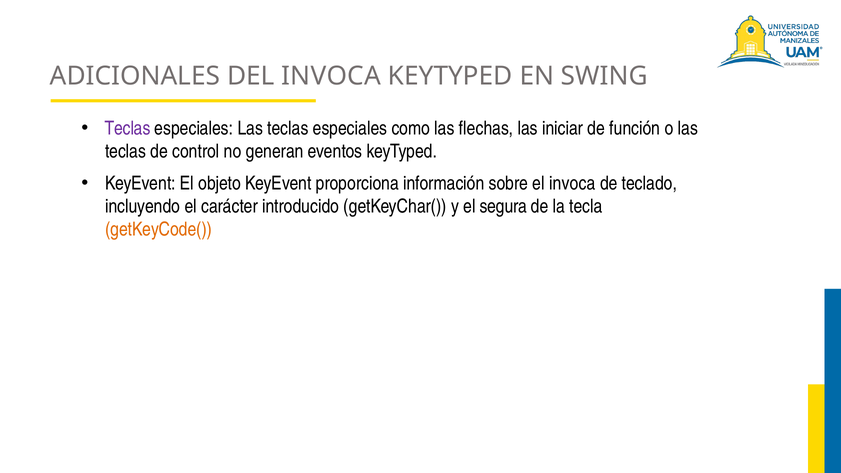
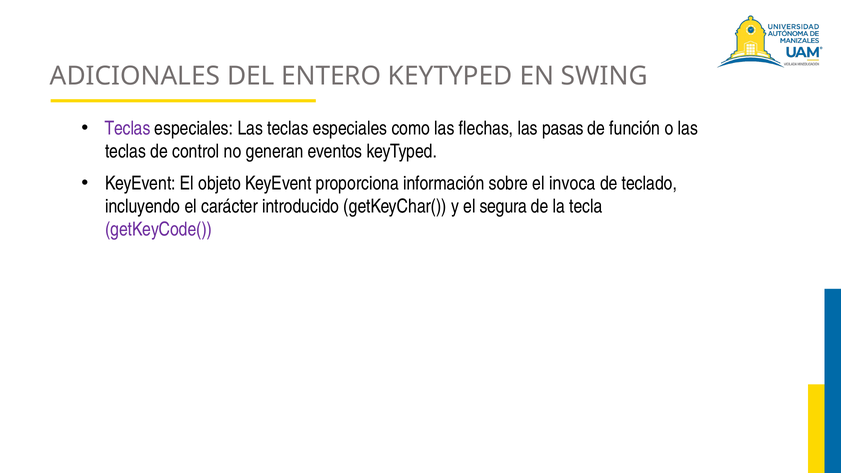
DEL INVOCA: INVOCA -> ENTERO (331, 76)
iniciar: iniciar -> pasas (563, 128)
getKeyCode( colour: orange -> purple (159, 230)
